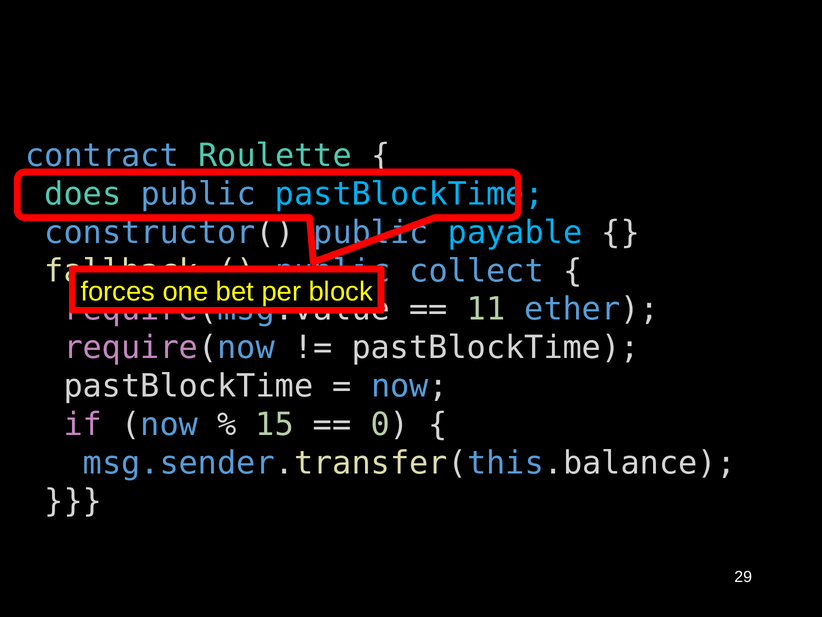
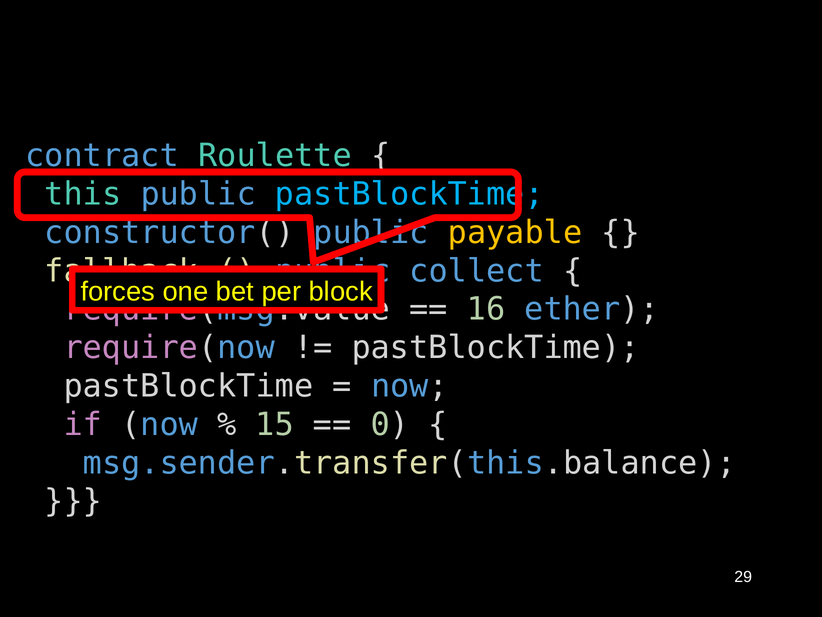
does: does -> this (83, 194)
payable colour: light blue -> yellow (515, 232)
11: 11 -> 16 (486, 309)
